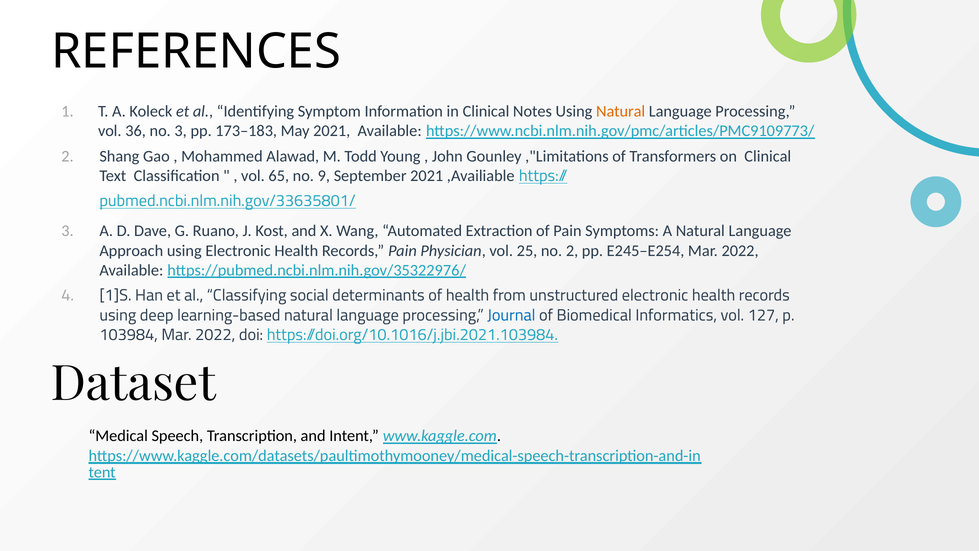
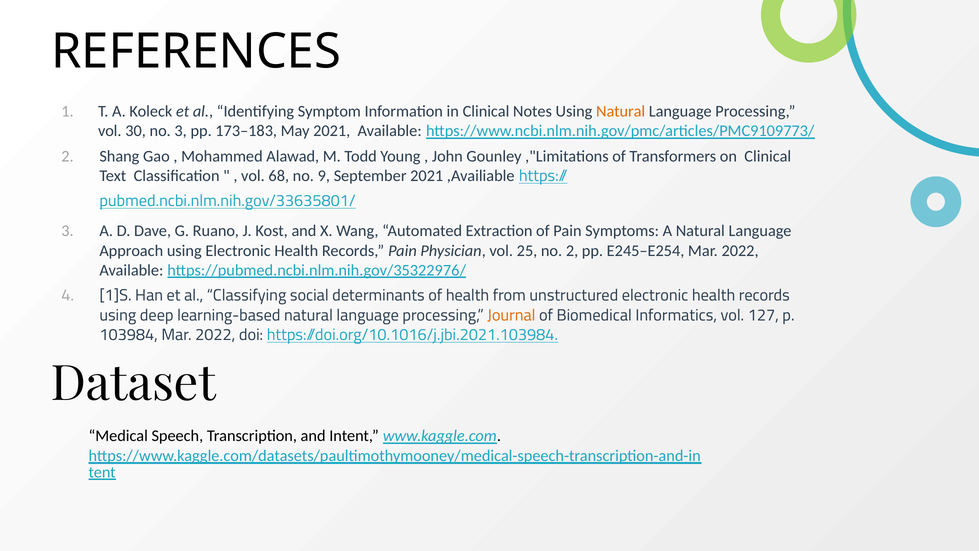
36: 36 -> 30 (136, 131)
65: 65 -> 68 (279, 176)
Journal colour: blue -> orange (511, 315)
